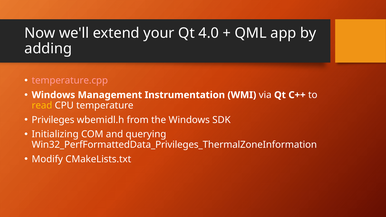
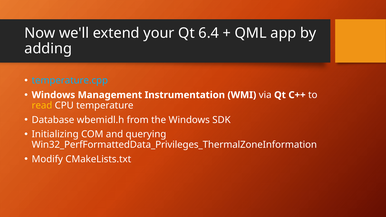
4.0: 4.0 -> 6.4 (209, 33)
temperature.cpp colour: pink -> light blue (70, 81)
Privileges: Privileges -> Database (53, 120)
